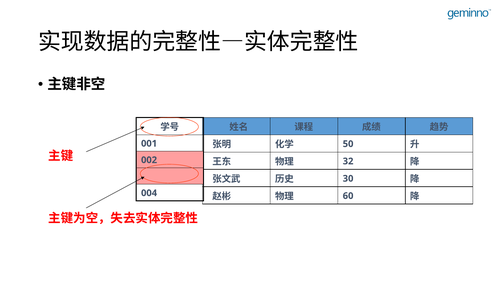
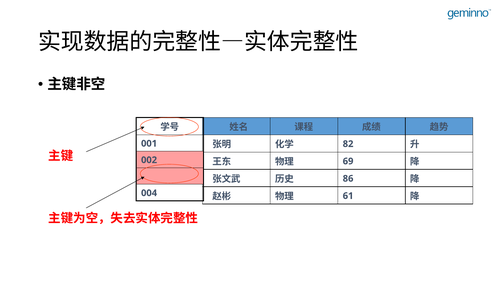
50: 50 -> 82 (348, 144)
32: 32 -> 69 (348, 161)
30: 30 -> 86 (348, 178)
60: 60 -> 61 (348, 196)
